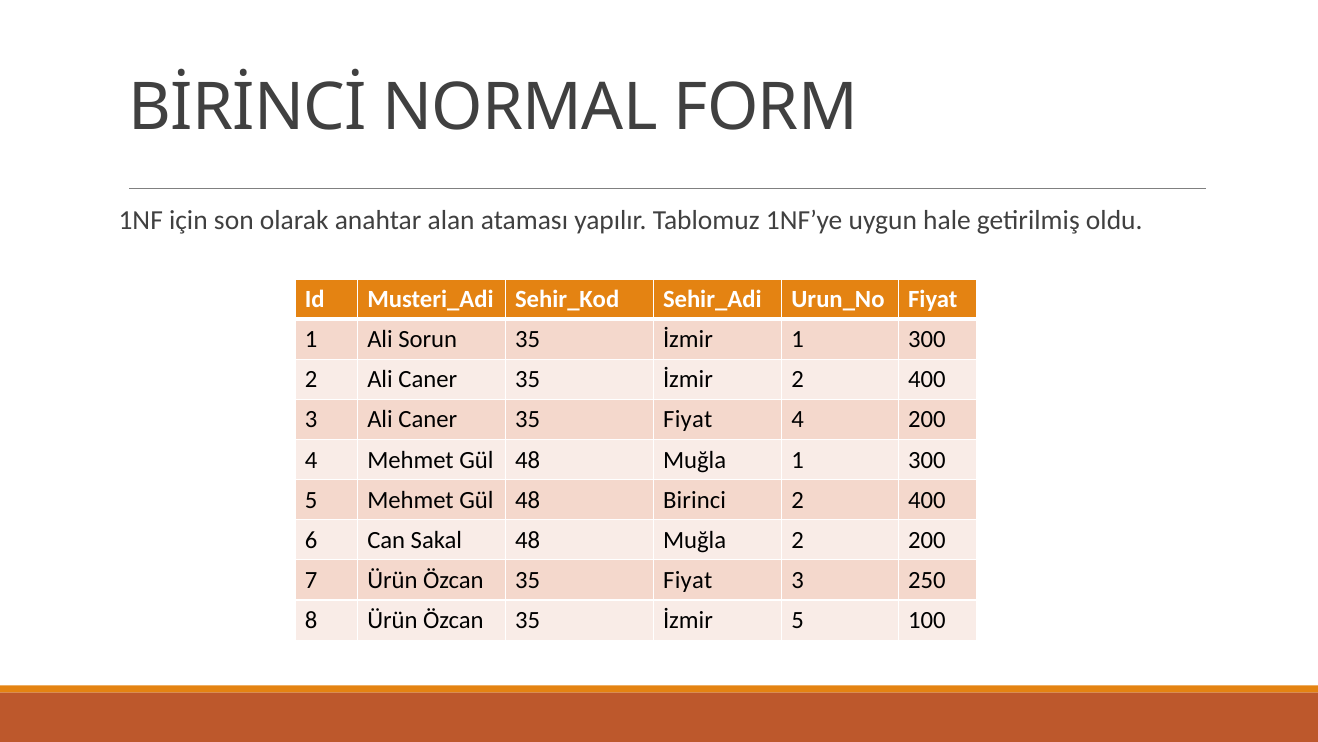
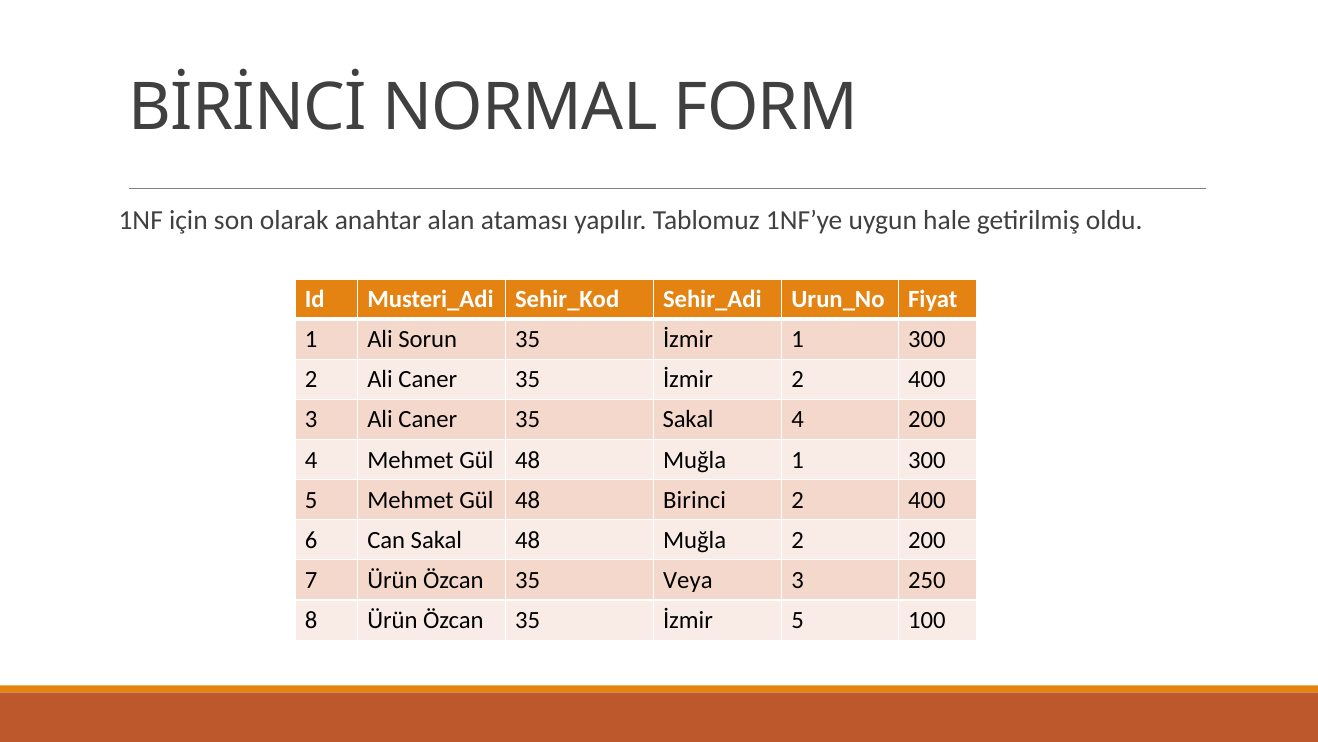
Caner 35 Fiyat: Fiyat -> Sakal (688, 419)
Özcan 35 Fiyat: Fiyat -> Veya (688, 580)
